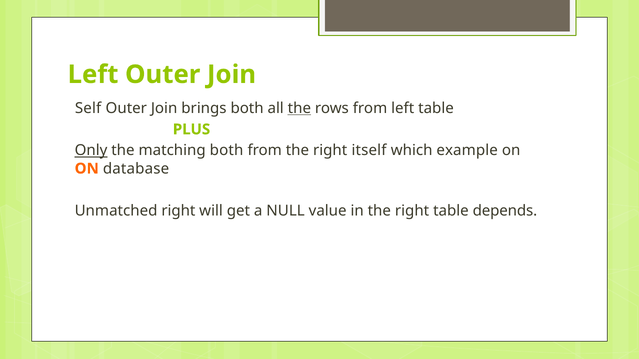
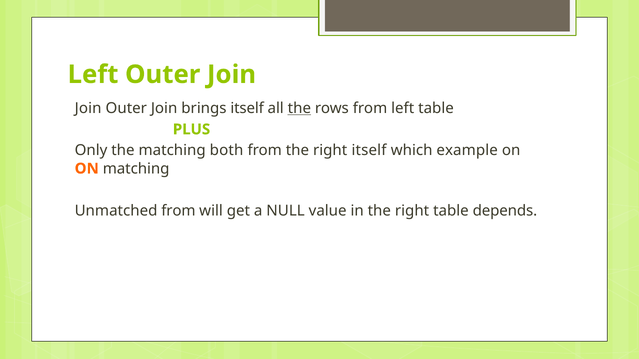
Self: Self -> Join (88, 108)
brings both: both -> itself (247, 108)
Only underline: present -> none (91, 151)
ON database: database -> matching (136, 169)
Unmatched right: right -> from (178, 211)
